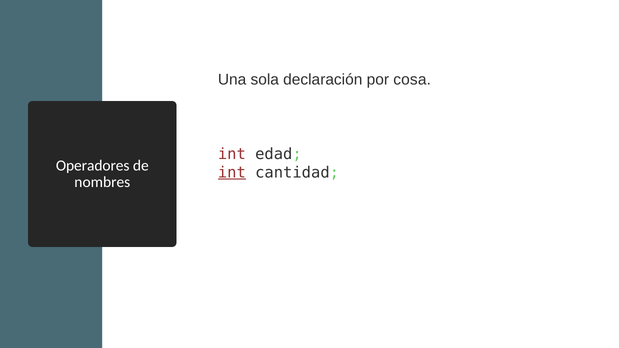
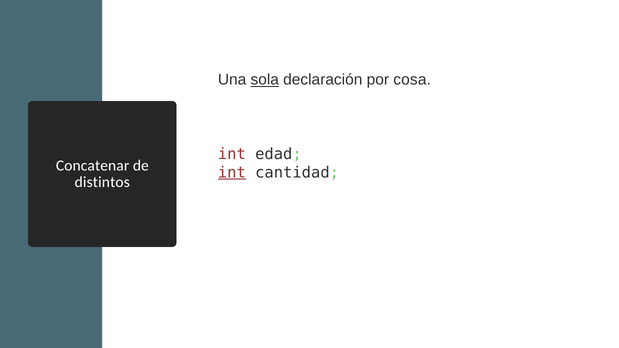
sola underline: none -> present (265, 80)
Operadores: Operadores -> Concatenar (93, 166)
nombres: nombres -> distintos (102, 182)
